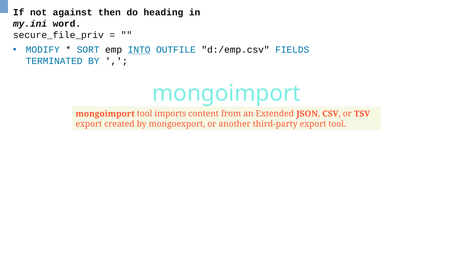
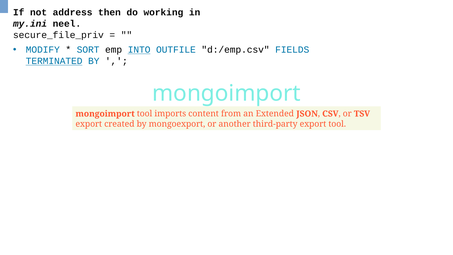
against: against -> address (73, 12)
heading: heading -> working (163, 12)
word: word -> neel (67, 24)
TERMINATED underline: none -> present (54, 61)
